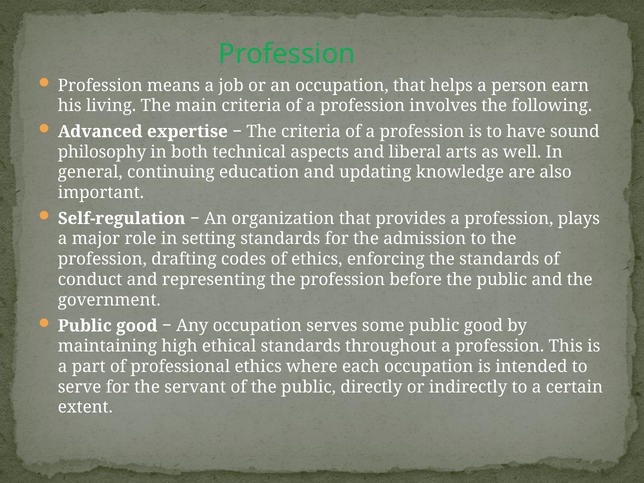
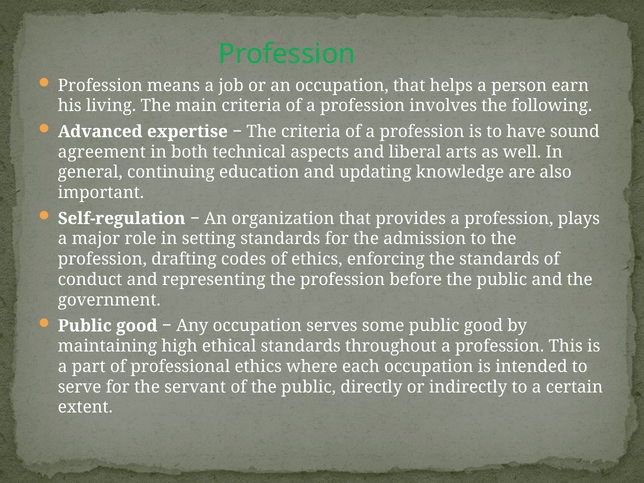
philosophy: philosophy -> agreement (102, 152)
